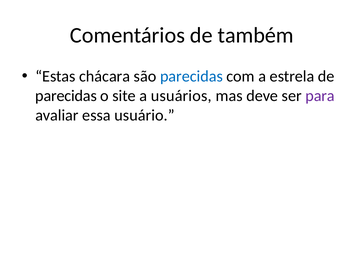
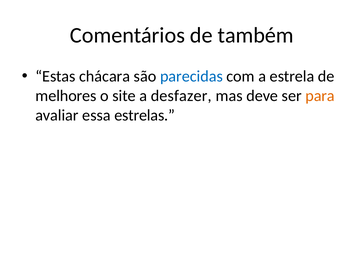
parecidas: parecidas -> melhores (66, 96)
usuários: usuários -> desfazer (181, 96)
para colour: purple -> orange (320, 96)
usuário: usuário -> estrelas (145, 115)
